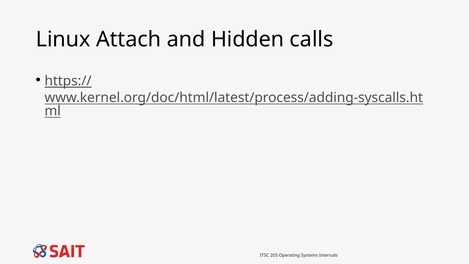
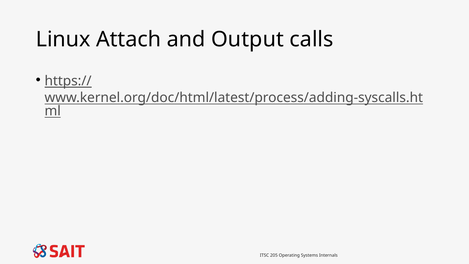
Hidden: Hidden -> Output (247, 39)
